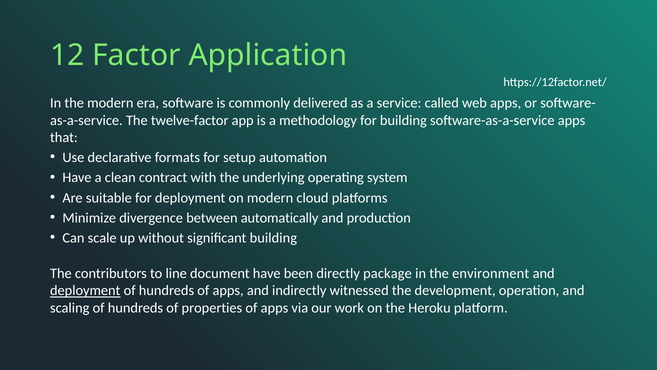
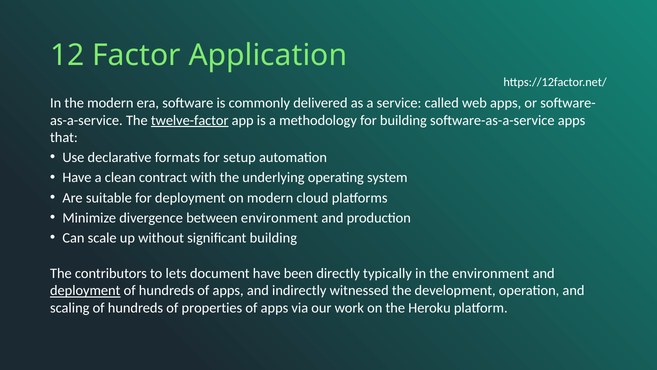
twelve-factor underline: none -> present (190, 120)
between automatically: automatically -> environment (279, 218)
line: line -> lets (176, 273)
package: package -> typically (388, 273)
